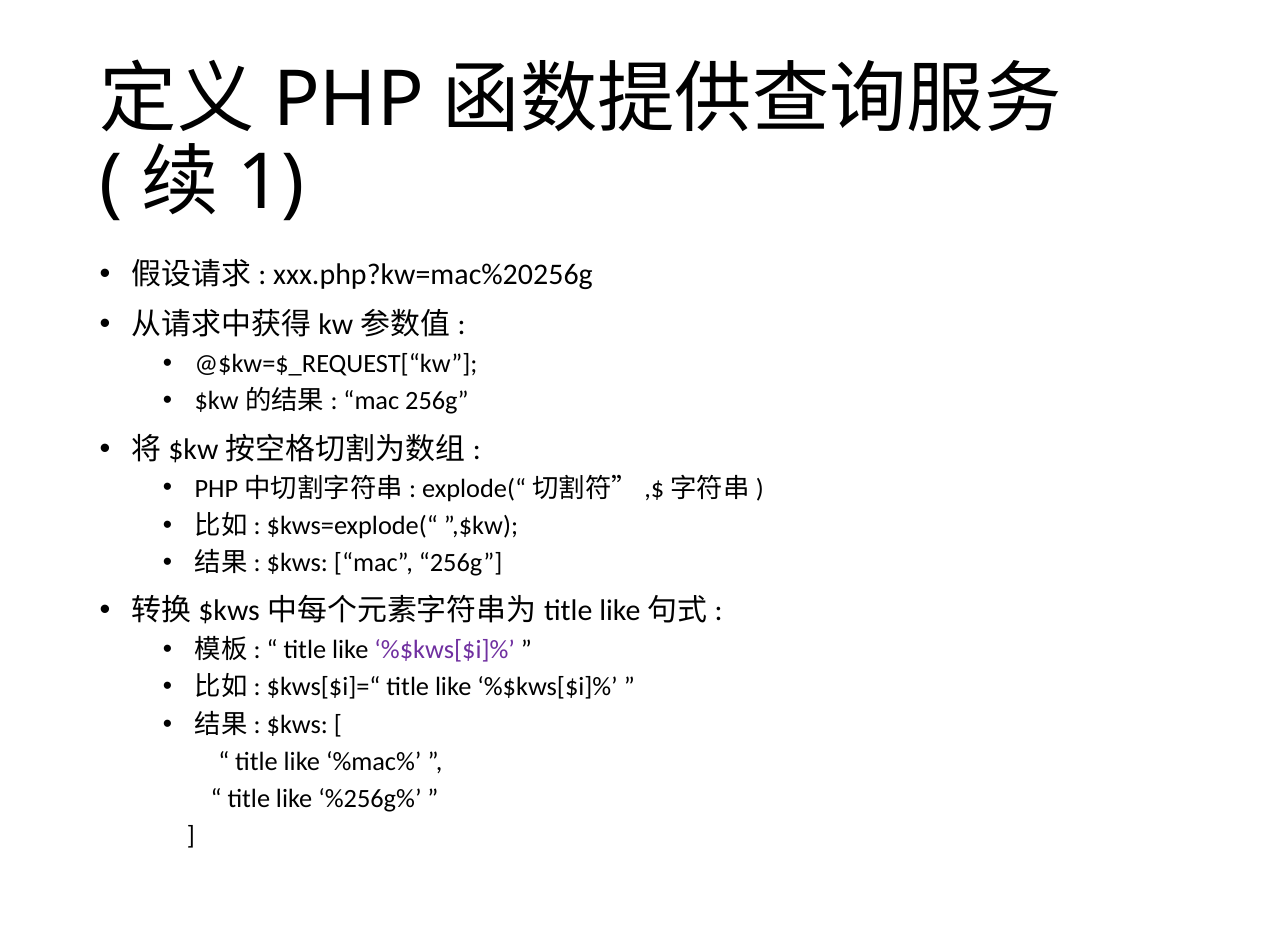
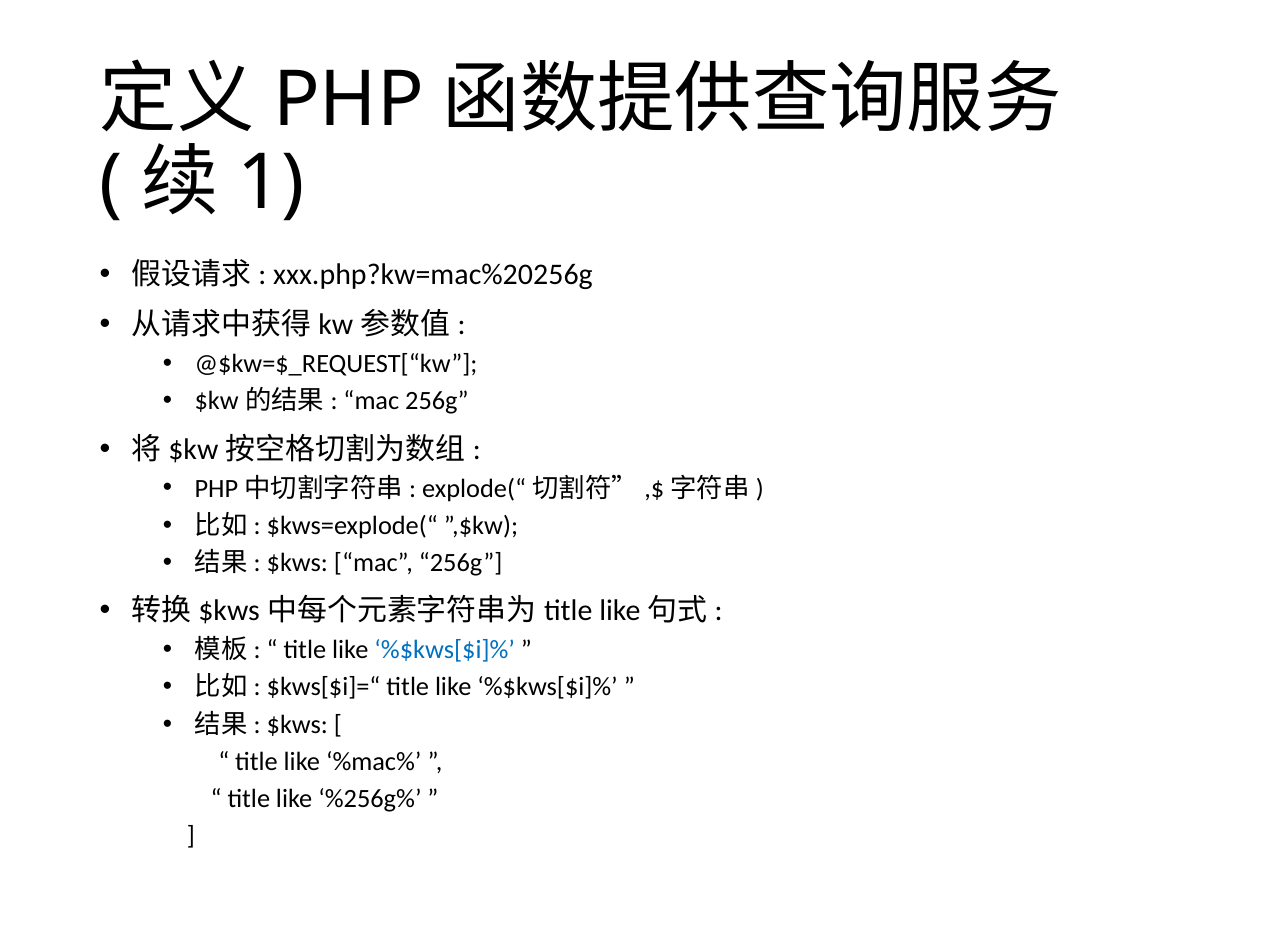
%$kws[$i]% colour: purple -> blue (445, 650)
